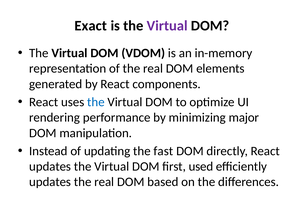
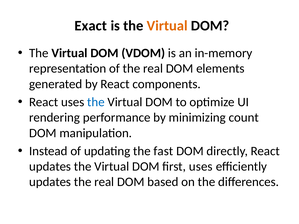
Virtual colour: purple -> orange (167, 26)
major: major -> count (244, 118)
first used: used -> uses (201, 167)
